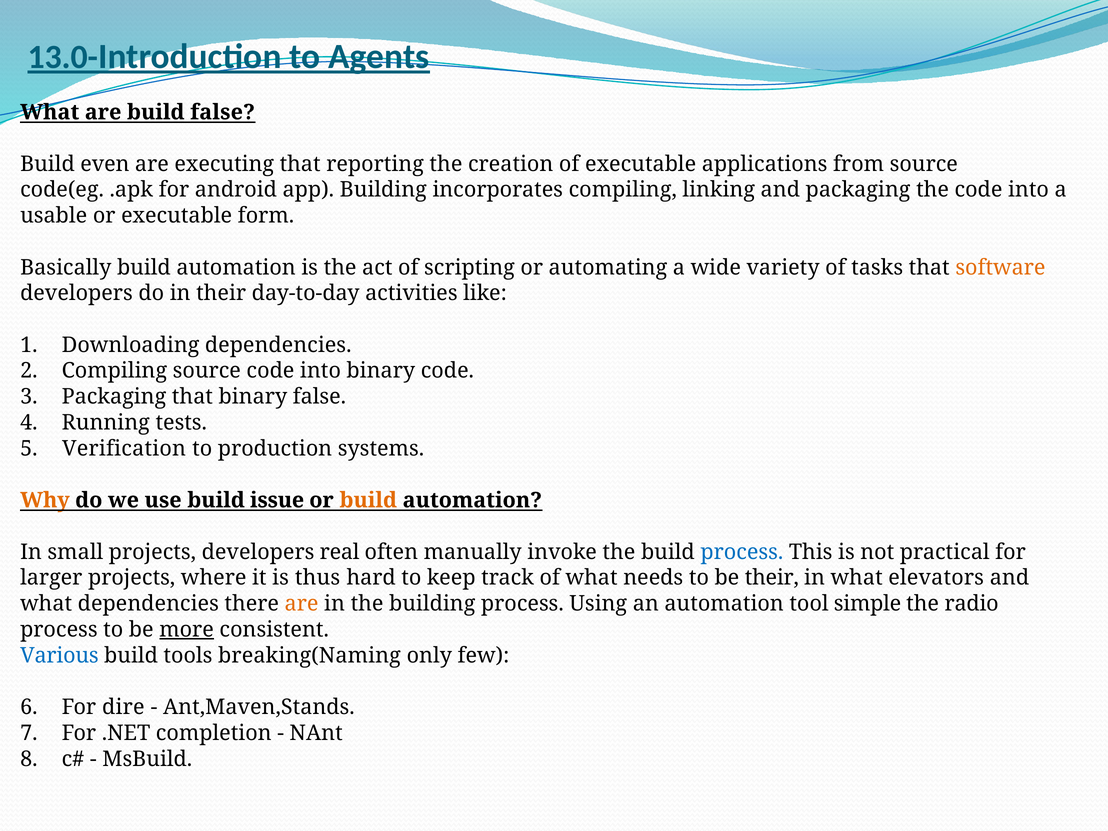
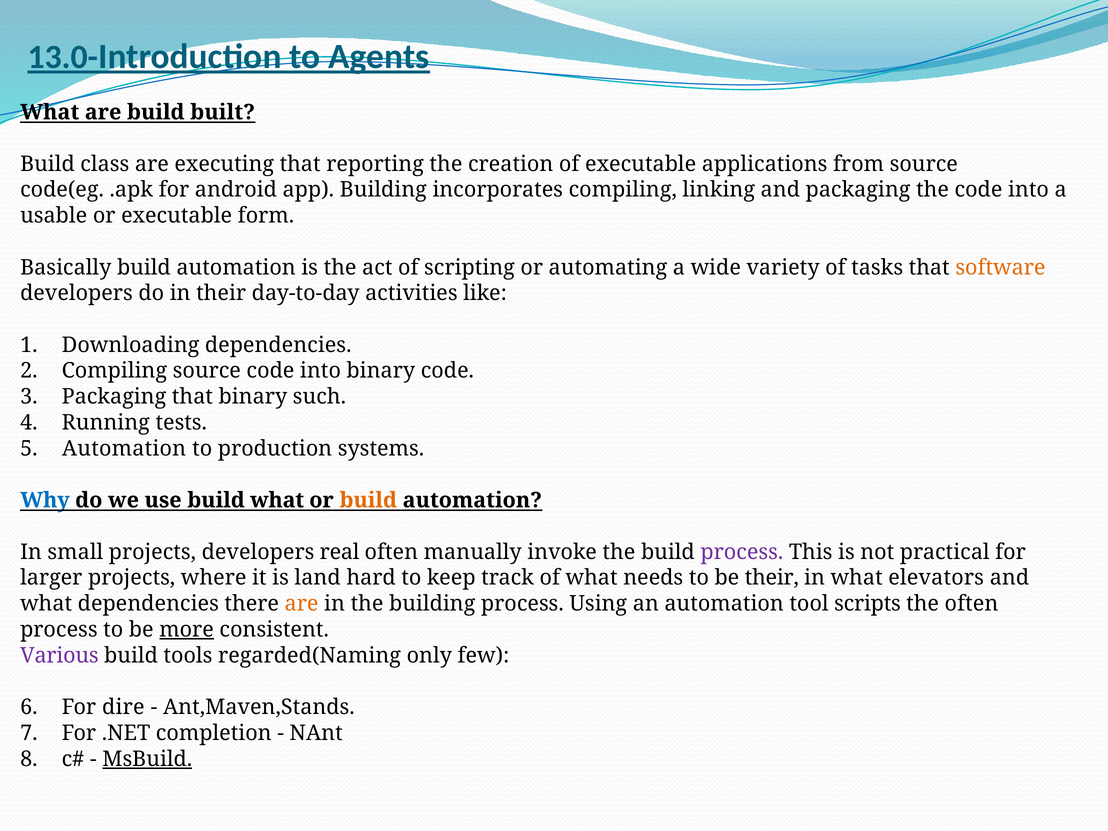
build false: false -> built (223, 112)
even: even -> class (105, 164)
binary false: false -> such (319, 397)
Verification: Verification -> Automation (124, 448)
Why colour: orange -> blue (45, 500)
build issue: issue -> what (277, 500)
process colour: blue -> purple (742, 552)
thus: thus -> land (318, 578)
simple: simple -> scripts (868, 604)
the radio: radio -> often (971, 604)
Various colour: blue -> purple (59, 655)
breaking(Naming: breaking(Naming -> regarded(Naming (310, 655)
MsBuild underline: none -> present (147, 759)
